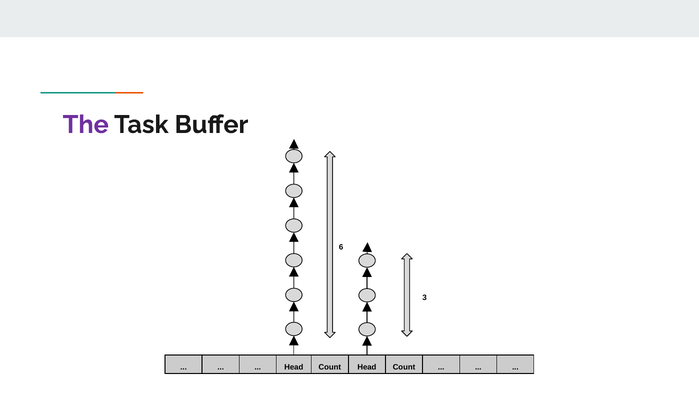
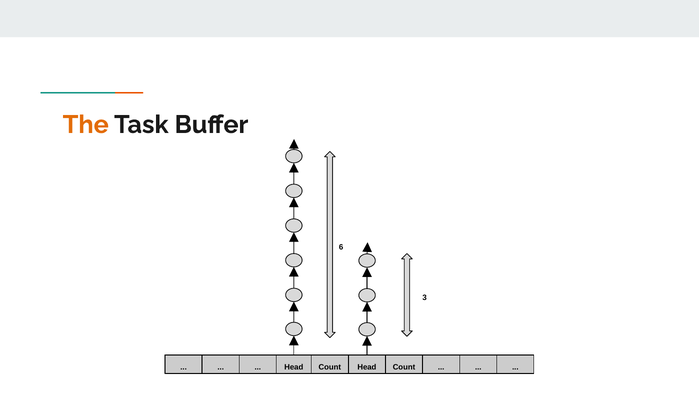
The colour: purple -> orange (86, 125)
